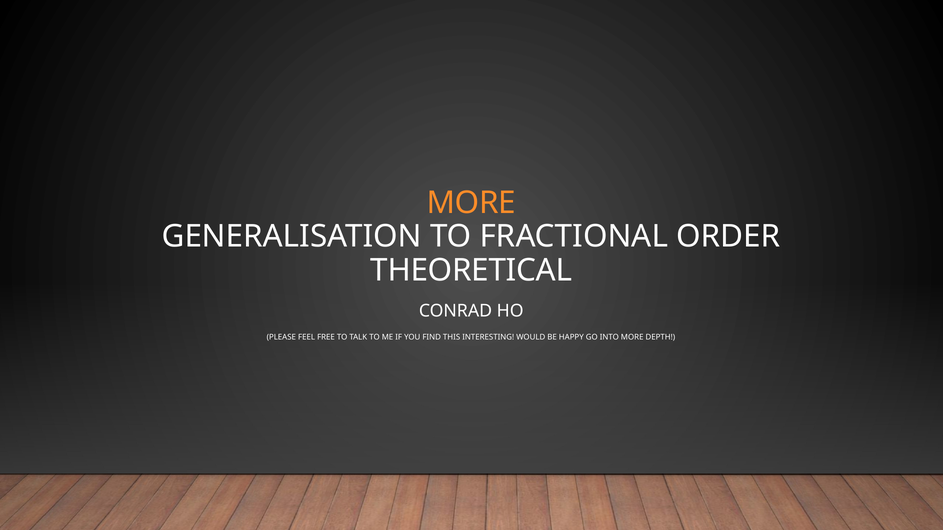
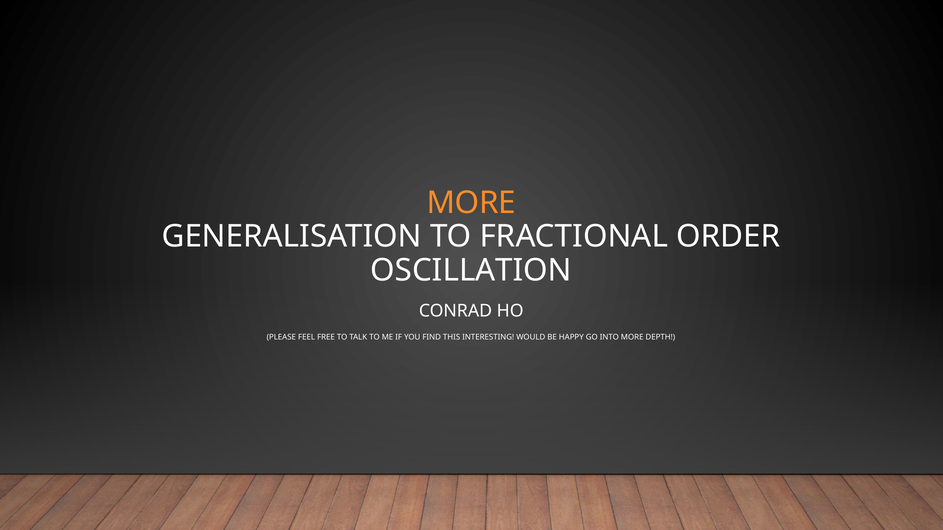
THEORETICAL: THEORETICAL -> OSCILLATION (471, 271)
